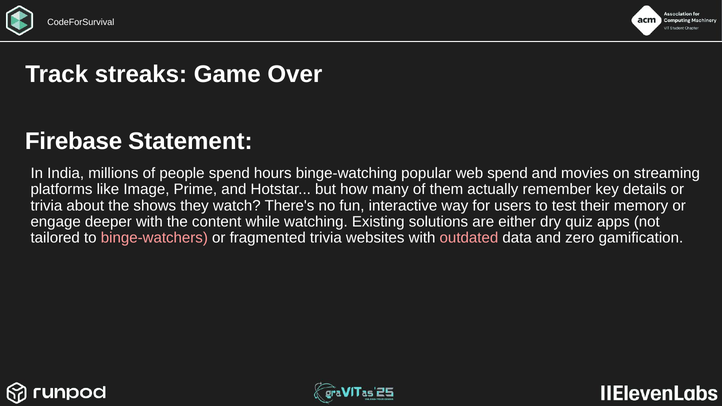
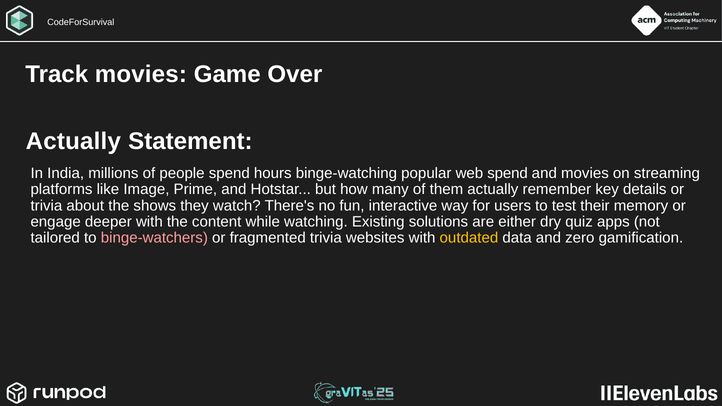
Track streaks: streaks -> movies (141, 74)
Firebase: Firebase -> Actually (73, 141)
outdated colour: pink -> yellow (469, 238)
